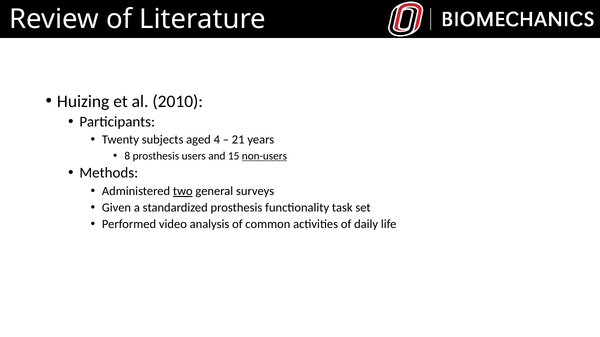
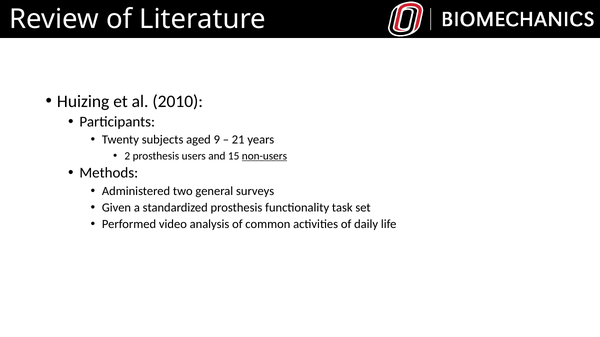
4: 4 -> 9 (217, 140)
8: 8 -> 2 (127, 156)
two underline: present -> none (183, 191)
